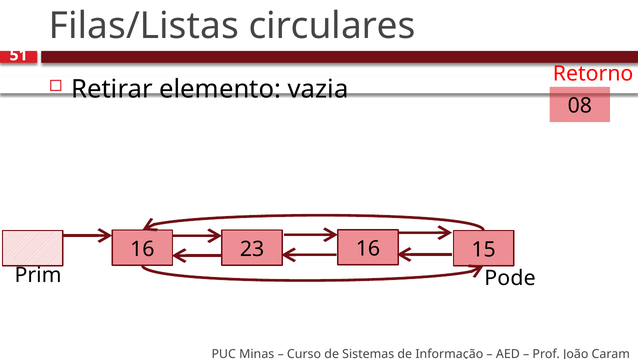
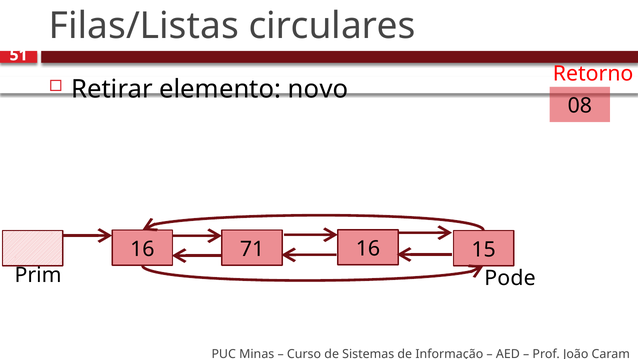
vazia: vazia -> novo (318, 89)
23: 23 -> 71 (252, 249)
